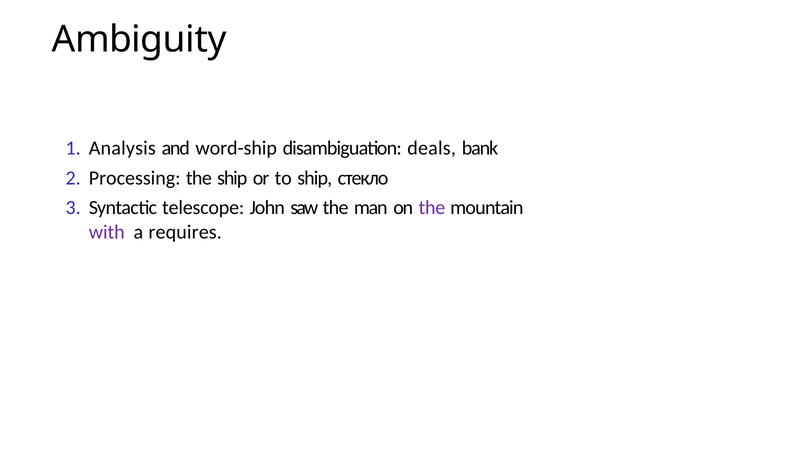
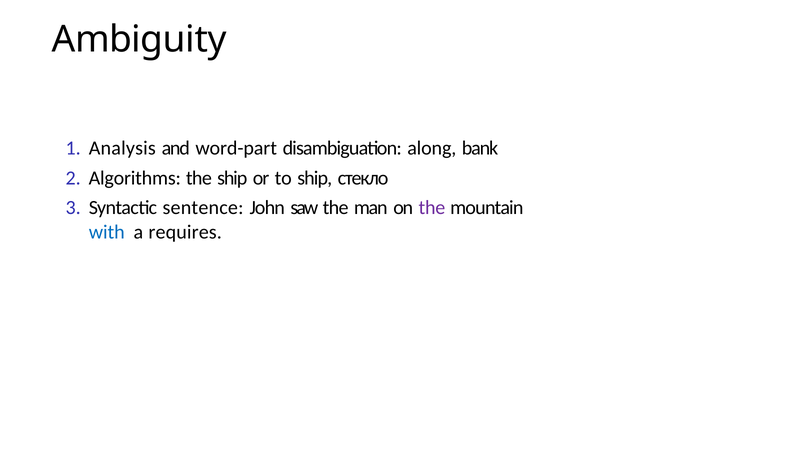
word-ship: word-ship -> word-part (236, 148)
deals: deals -> along (432, 148)
Processing: Processing -> Algorithms (135, 178)
telescope: telescope -> sentence (203, 208)
with colour: purple -> blue (107, 232)
